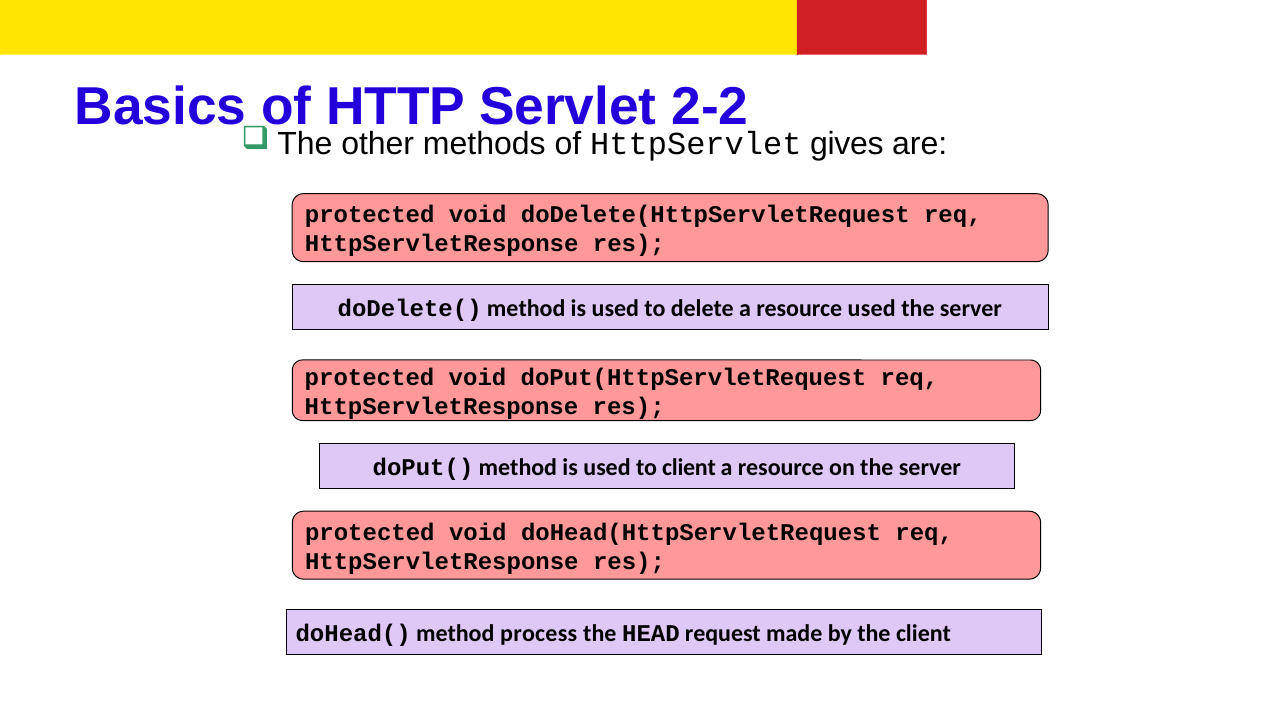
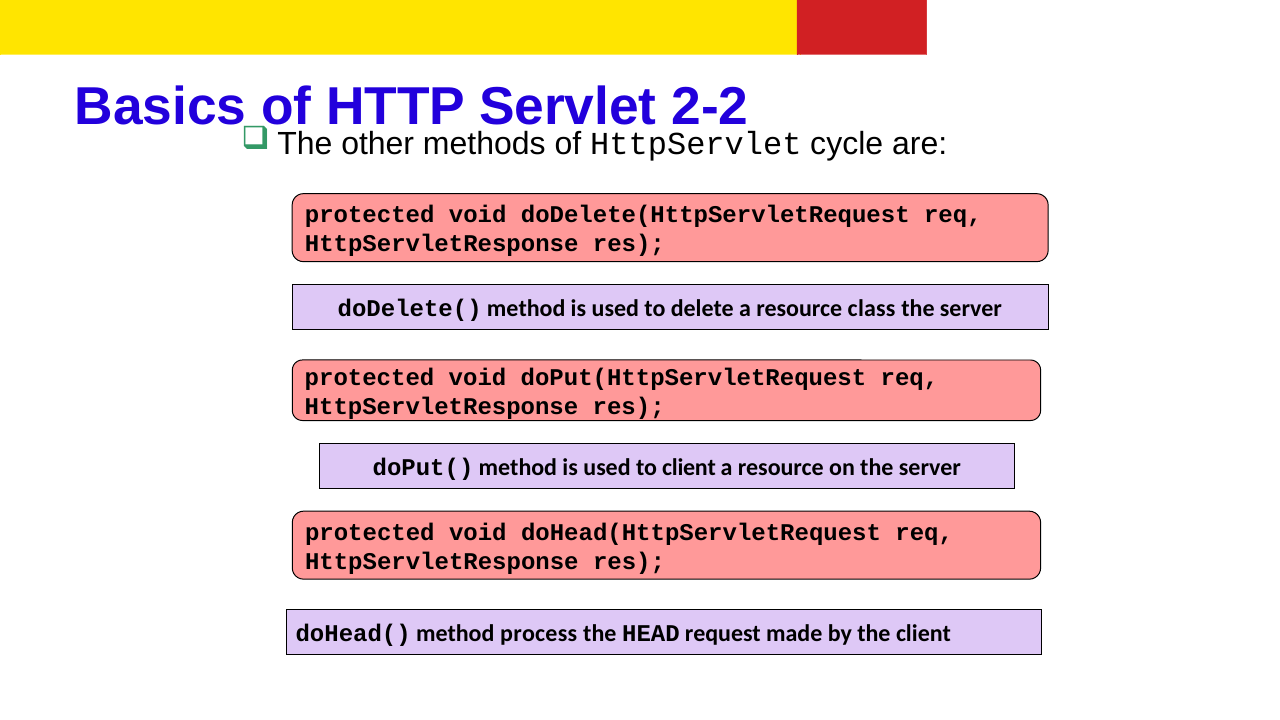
gives: gives -> cycle (847, 144)
resource used: used -> class (872, 309)
